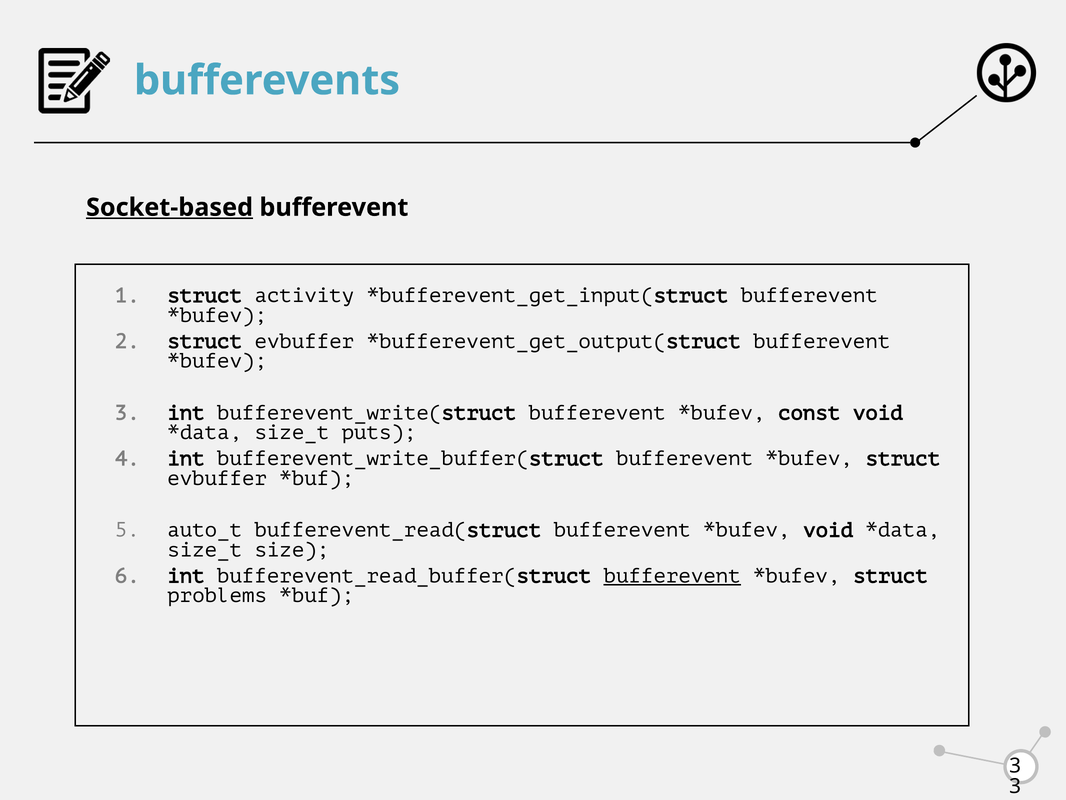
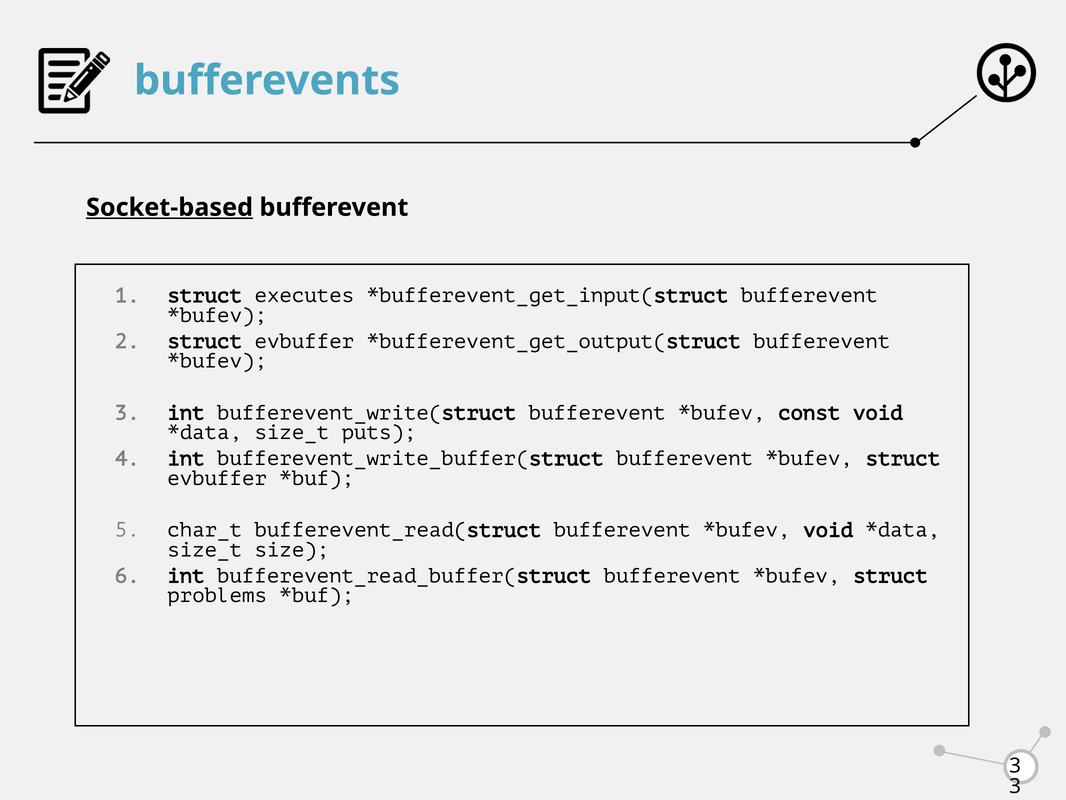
activity: activity -> executes (304, 295)
auto_t: auto_t -> char_t (205, 530)
bufferevent underline: present -> none (672, 575)
